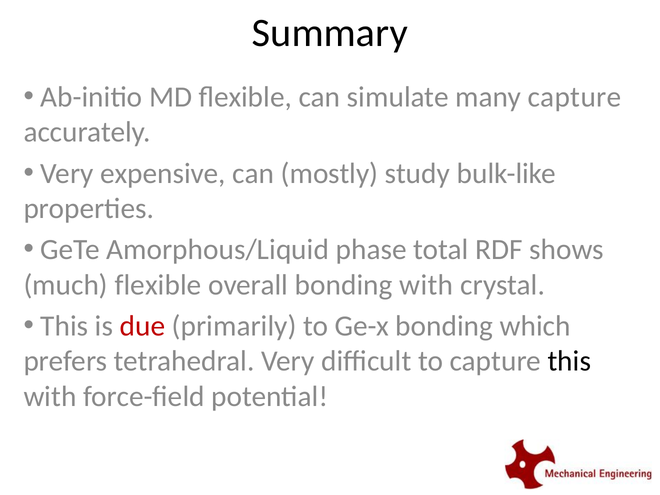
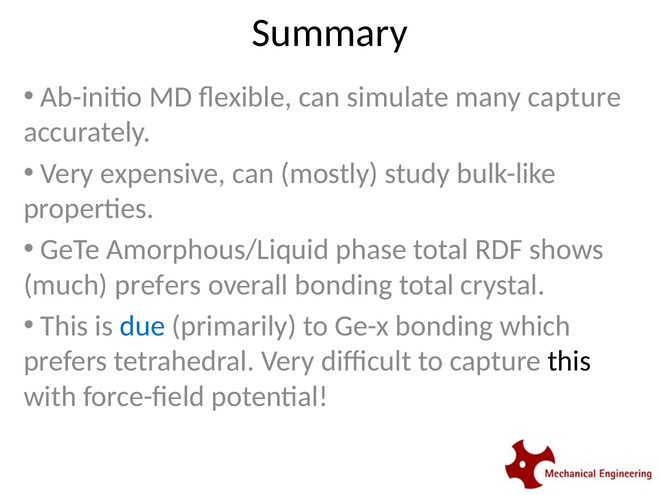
much flexible: flexible -> prefers (158, 285)
bonding with: with -> total (427, 285)
due colour: red -> blue (142, 326)
